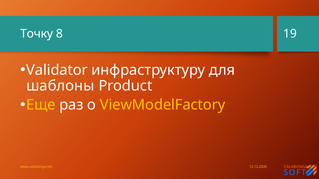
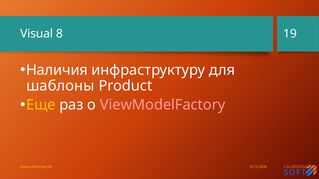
Точку: Точку -> Visual (37, 34)
Validator: Validator -> Наличия (57, 70)
ViewModelFactory colour: yellow -> pink (163, 105)
